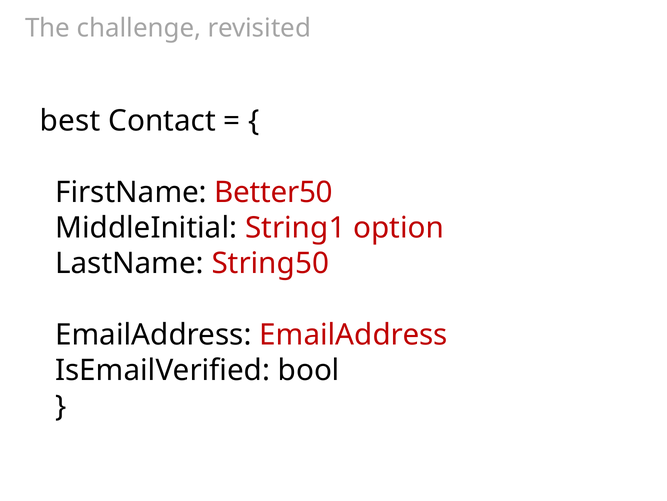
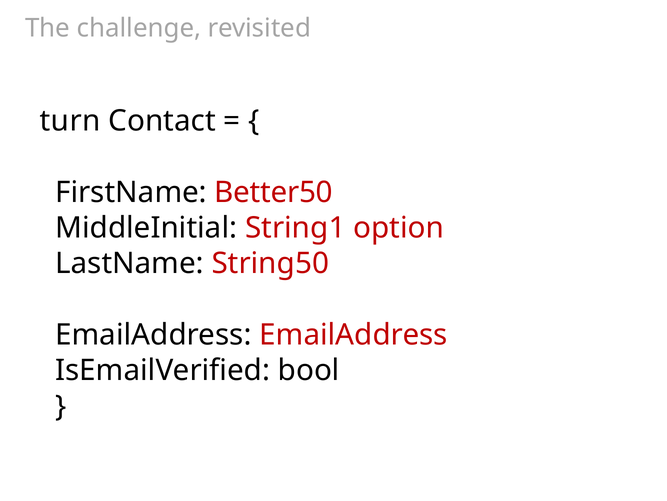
best: best -> turn (70, 121)
